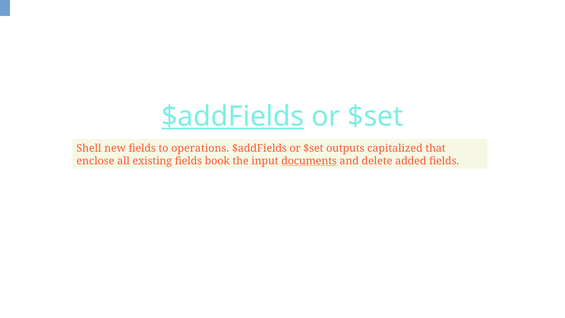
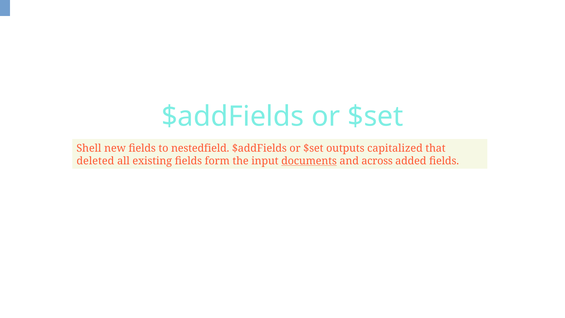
$addFields underline: present -> none (233, 116)
operations: operations -> nestedfield (200, 148)
enclose: enclose -> deleted (95, 161)
book: book -> form (217, 161)
delete: delete -> across (377, 161)
